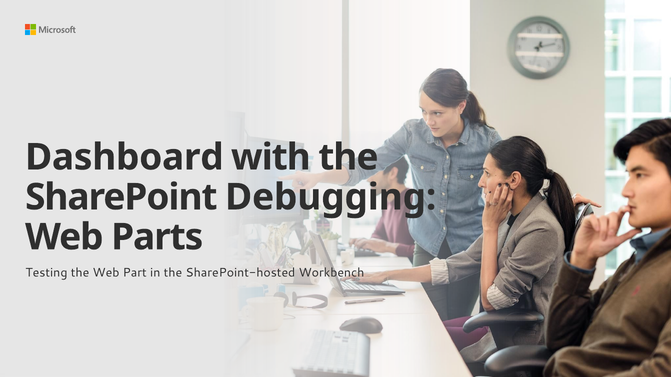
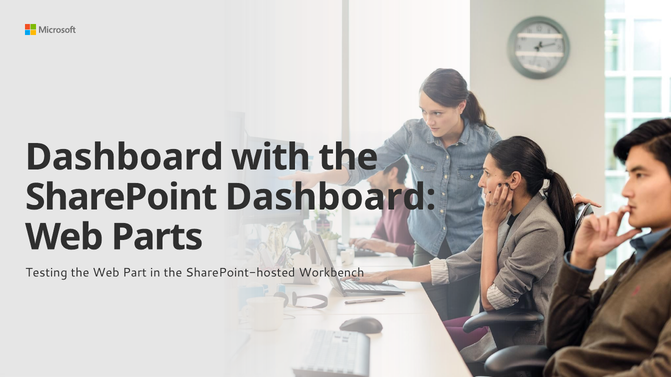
SharePoint Debugging: Debugging -> Dashboard (331, 197)
